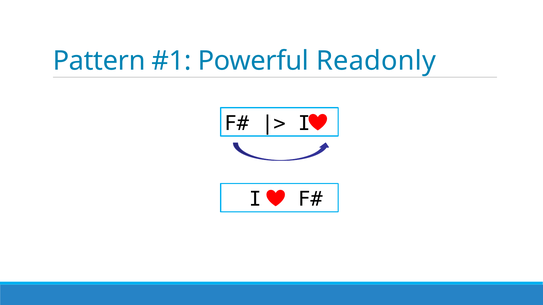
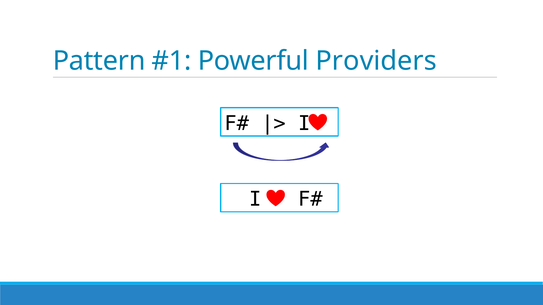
Readonly: Readonly -> Providers (376, 61)
